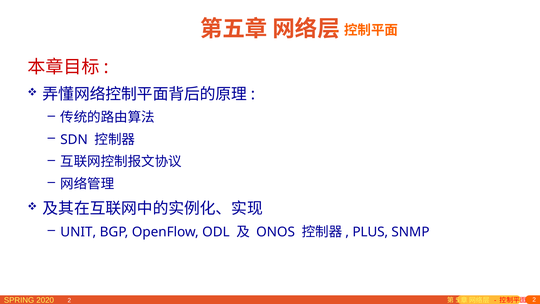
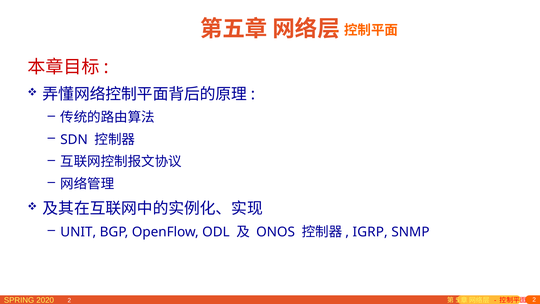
PLUS: PLUS -> IGRP (370, 232)
